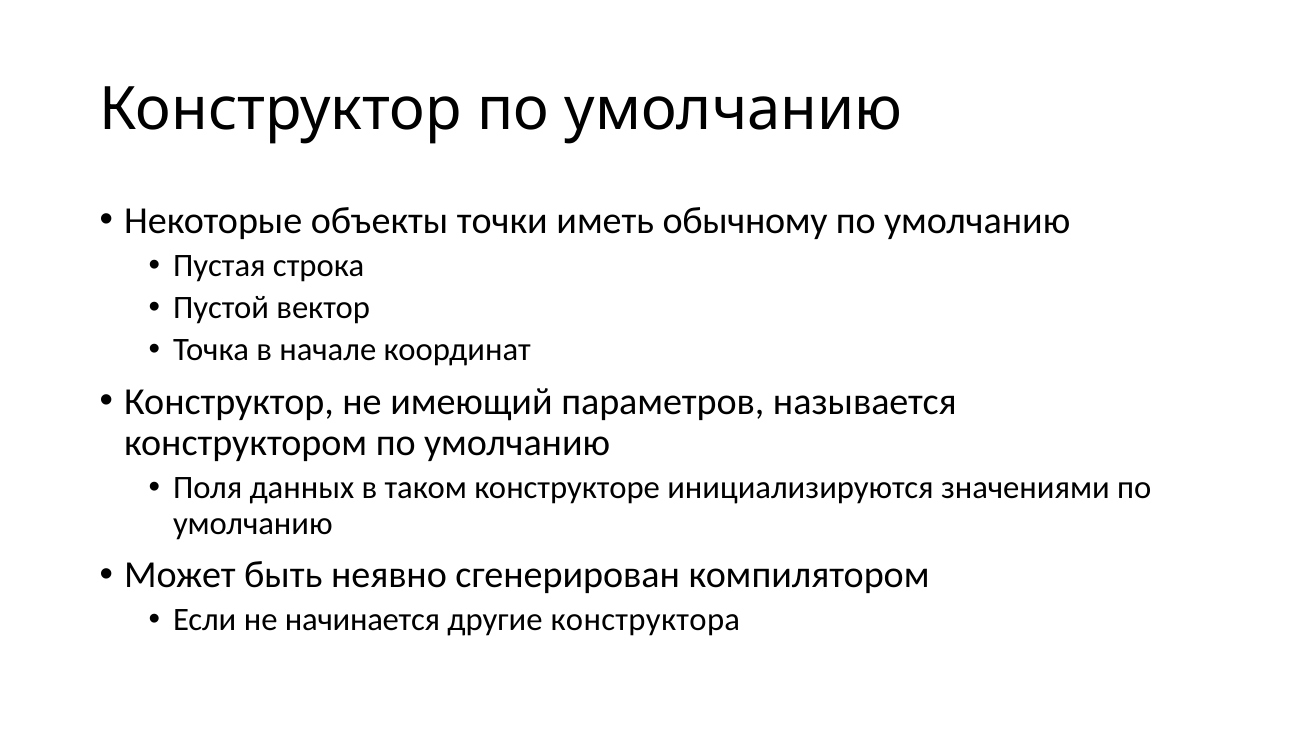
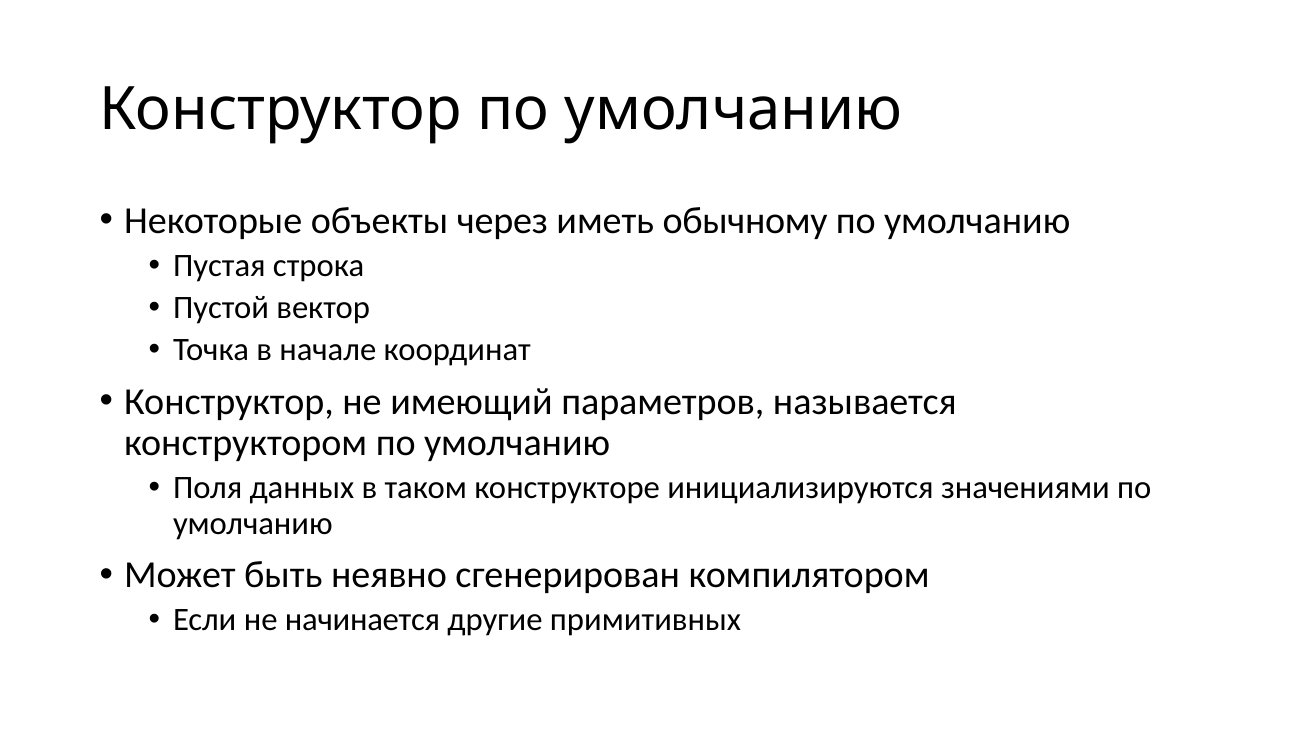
точки: точки -> через (502, 221)
конструктора: конструктора -> примитивных (645, 620)
